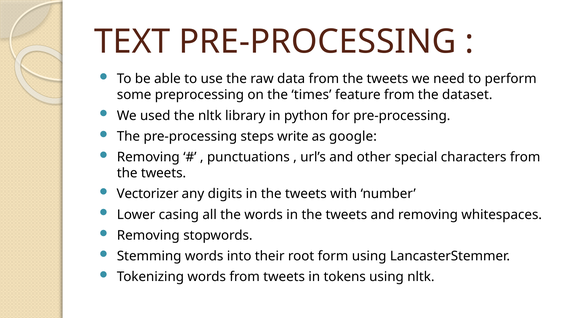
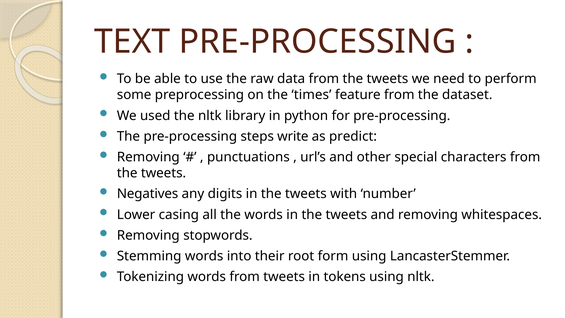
google: google -> predict (353, 136)
Vectorizer: Vectorizer -> Negatives (148, 194)
